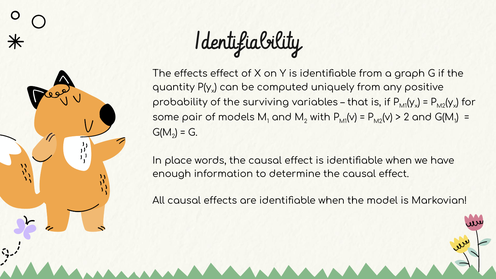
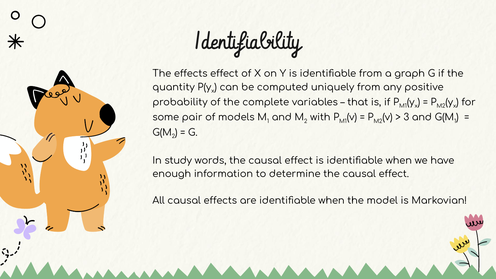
surviving: surviving -> complete (266, 102)
2: 2 -> 3 (406, 117)
place: place -> study (178, 161)
